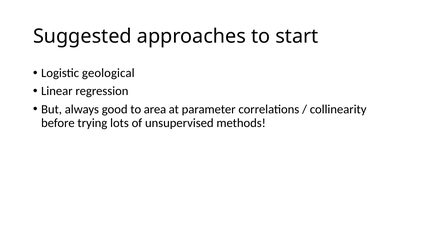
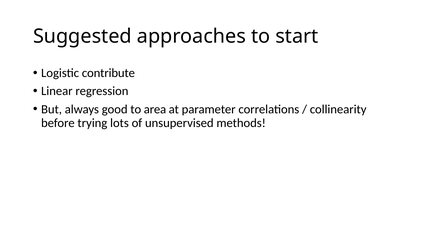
geological: geological -> contribute (108, 73)
